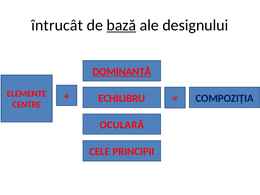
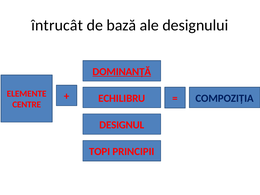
bază underline: present -> none (121, 25)
OCULARĂ: OCULARĂ -> DESIGNUL (122, 125)
CELE: CELE -> TOPI (100, 151)
